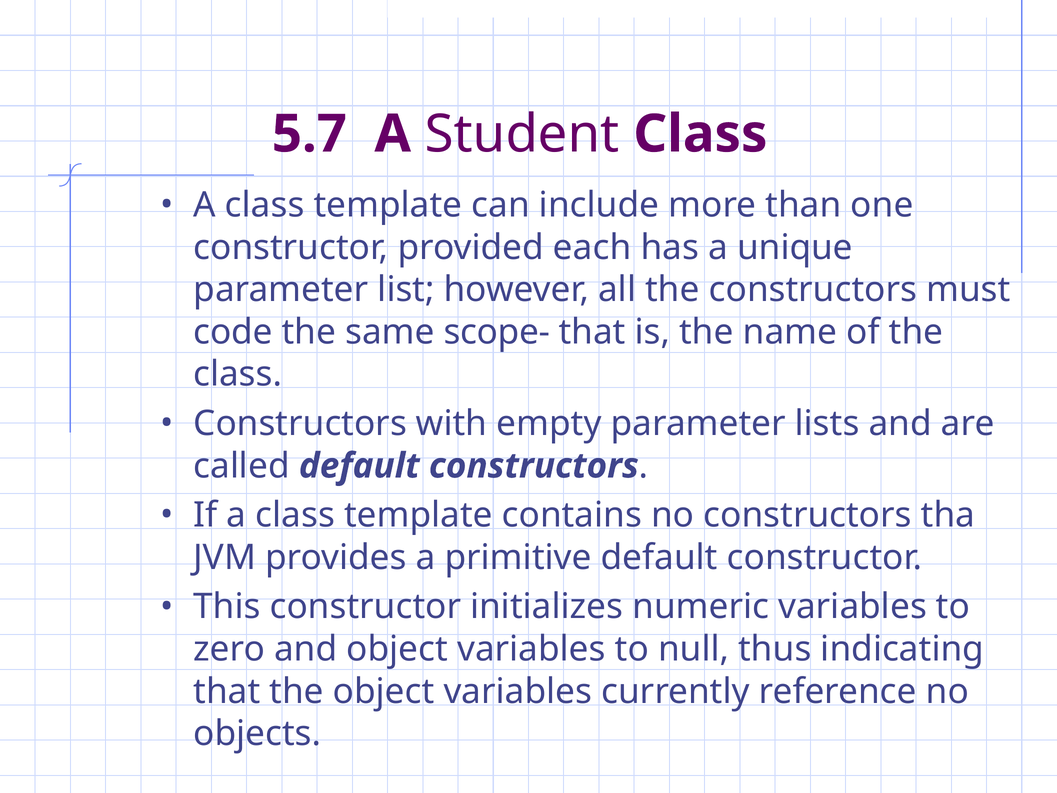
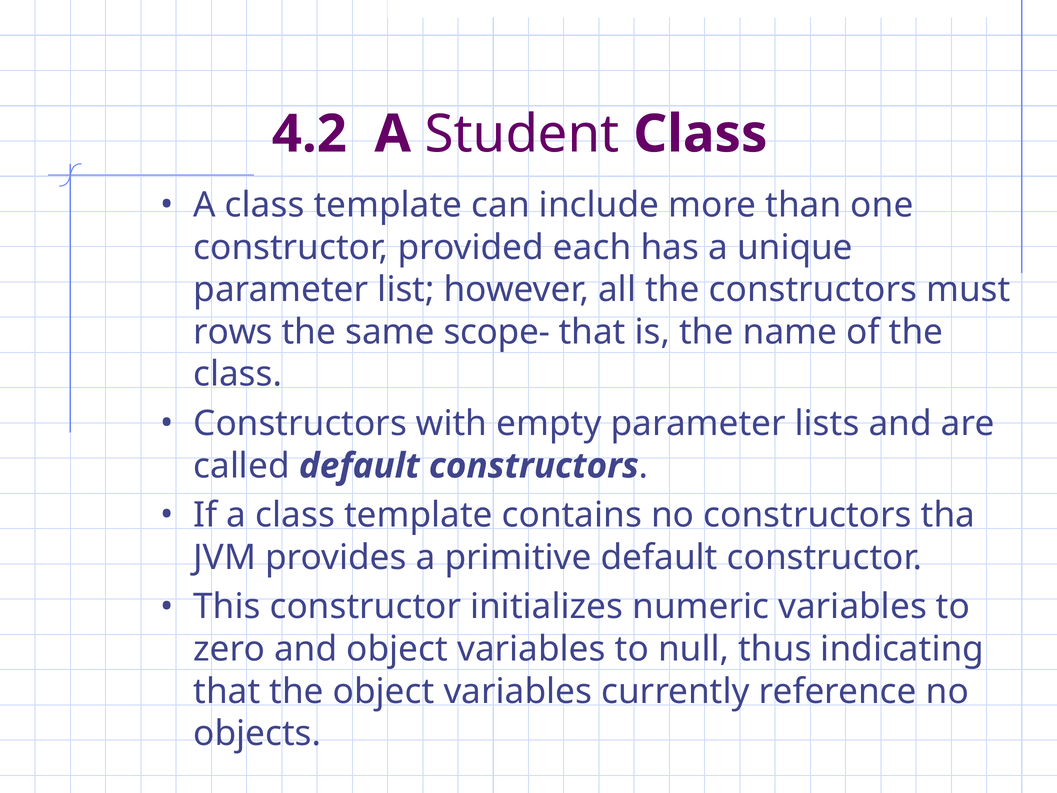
5.7: 5.7 -> 4.2 (309, 134)
code: code -> rows (233, 332)
